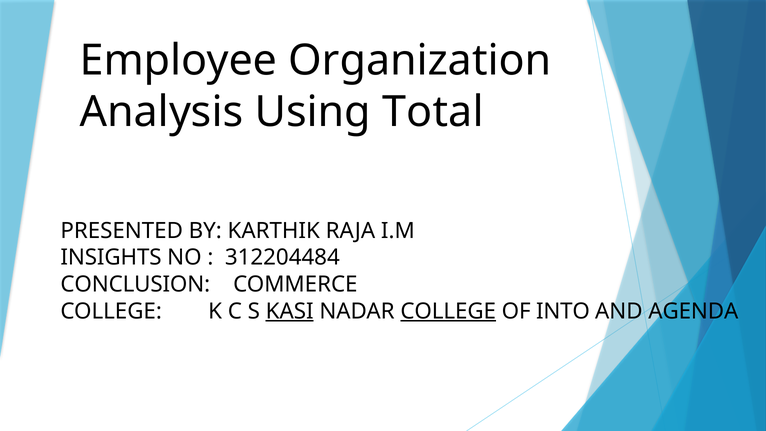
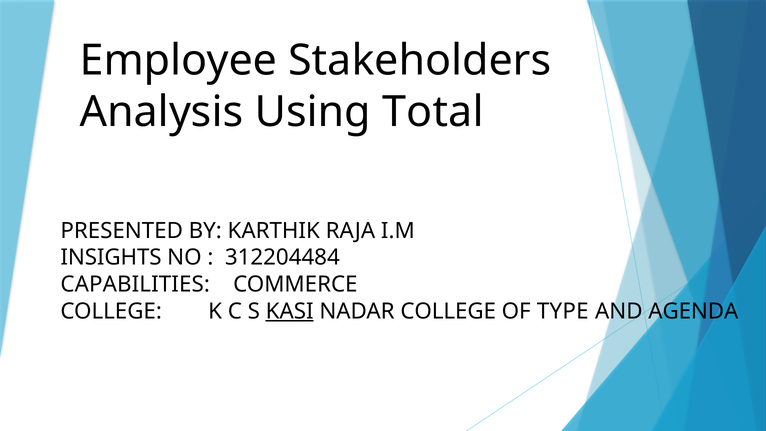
Organization: Organization -> Stakeholders (420, 61)
CONCLUSION: CONCLUSION -> CAPABILITIES (135, 284)
COLLEGE underline: present -> none (448, 311)
INTO: INTO -> TYPE (563, 311)
